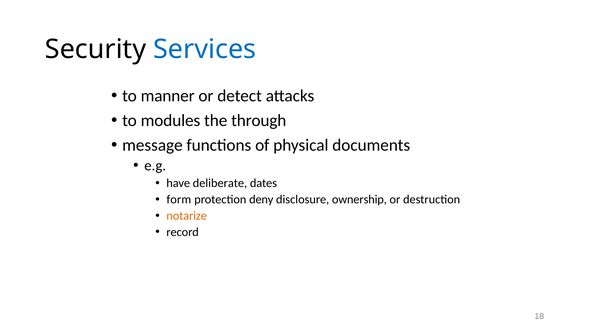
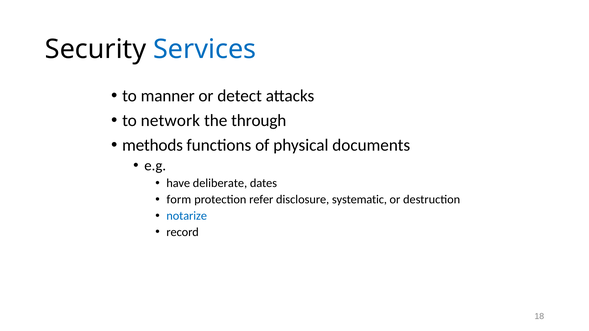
modules: modules -> network (170, 121)
message: message -> methods (153, 145)
deny: deny -> refer (261, 200)
ownership: ownership -> systematic (359, 200)
notarize colour: orange -> blue (187, 216)
